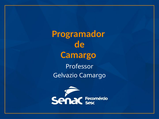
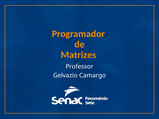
Camargo: Camargo -> Matrizes (78, 55)
